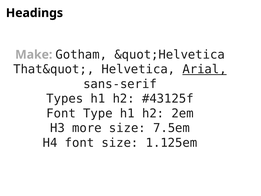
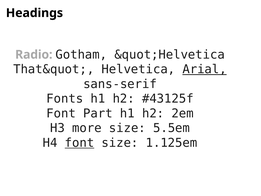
Make: Make -> Radio (34, 55)
Types: Types -> Fonts (65, 99)
Type: Type -> Part (98, 113)
7.5em: 7.5em -> 5.5em (171, 128)
font underline: none -> present (79, 143)
